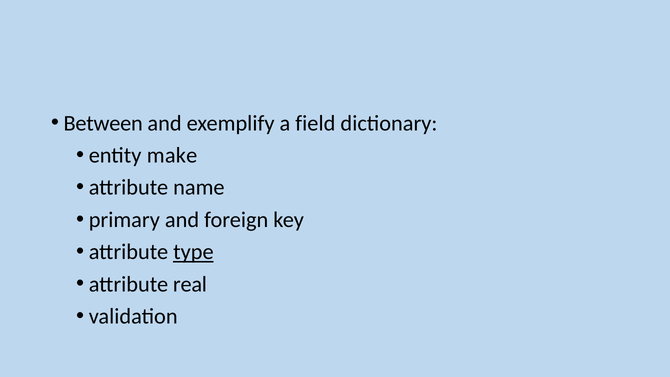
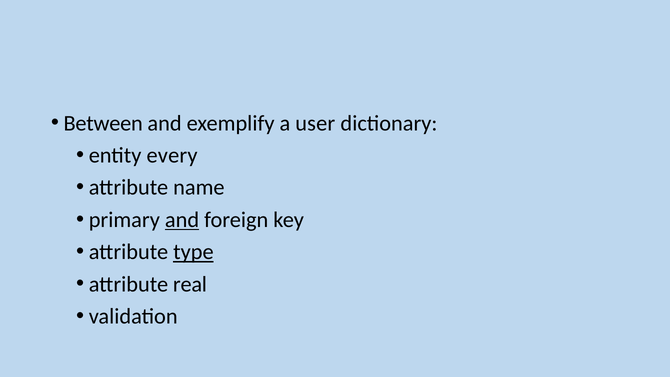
field: field -> user (315, 123)
make: make -> every (172, 155)
and underline: none -> present (182, 220)
